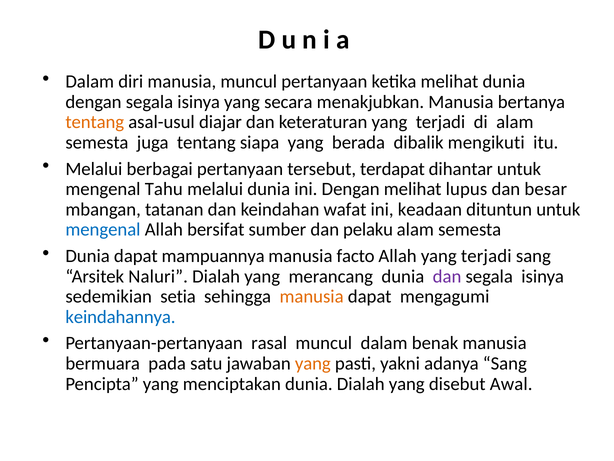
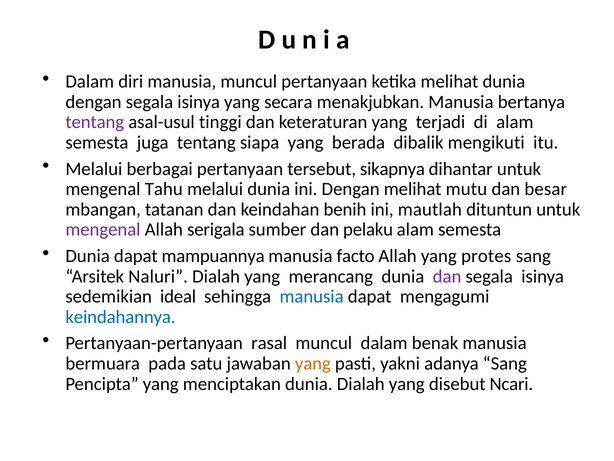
tentang colour: orange -> purple (95, 122)
diajar: diajar -> tinggi (220, 122)
terdapat: terdapat -> sikapnya (392, 169)
lupus: lupus -> mutu (466, 189)
wafat: wafat -> benih (345, 209)
keadaan: keadaan -> mautlah (430, 209)
mengenal colour: blue -> purple (103, 229)
bersifat: bersifat -> serigala (216, 229)
Allah yang terjadi: terjadi -> protes (486, 256)
setia: setia -> ideal (178, 296)
manusia colour: orange -> blue (312, 296)
Awal: Awal -> Ncari (511, 383)
